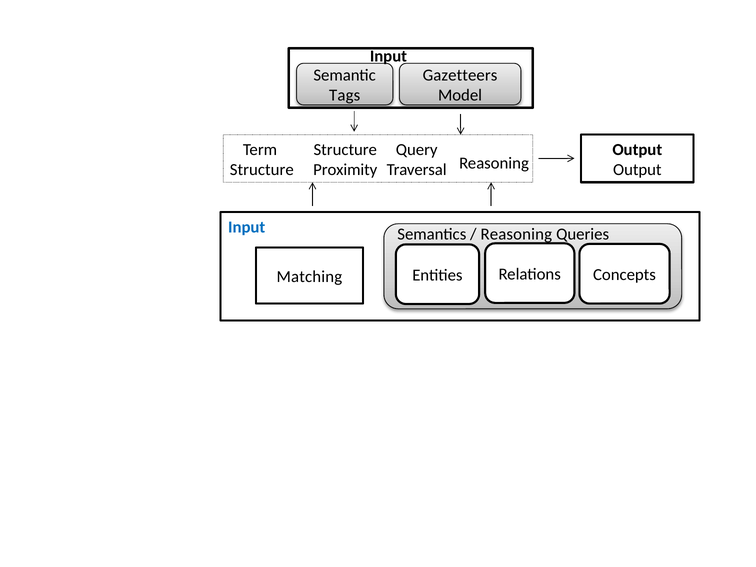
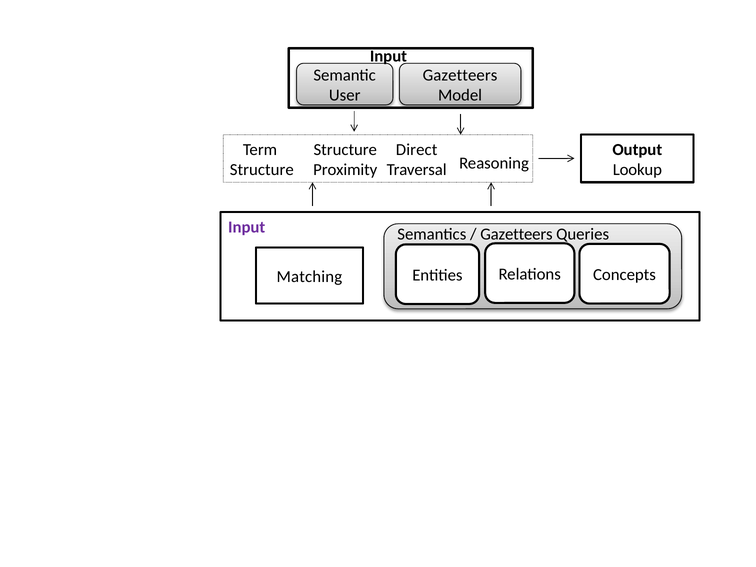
Tags: Tags -> User (345, 95)
Query: Query -> Direct (417, 150)
Output: Output -> Lookup (637, 170)
Input colour: blue -> purple (247, 227)
Reasoning: Reasoning -> Gazetteers (516, 234)
